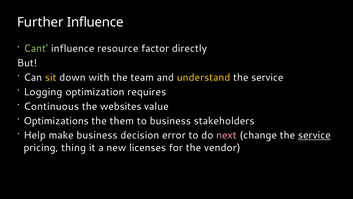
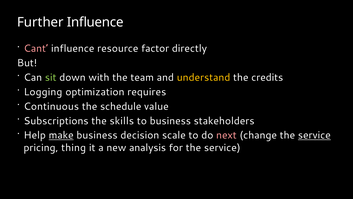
Cant colour: light green -> pink (36, 48)
sit colour: yellow -> light green (51, 77)
service: service -> credits (267, 77)
websites: websites -> schedule (121, 106)
Optimizations: Optimizations -> Subscriptions (56, 121)
them: them -> skills (122, 121)
make underline: none -> present (61, 135)
error: error -> scale (174, 135)
licenses: licenses -> analysis (148, 147)
for the vendor: vendor -> service (222, 147)
